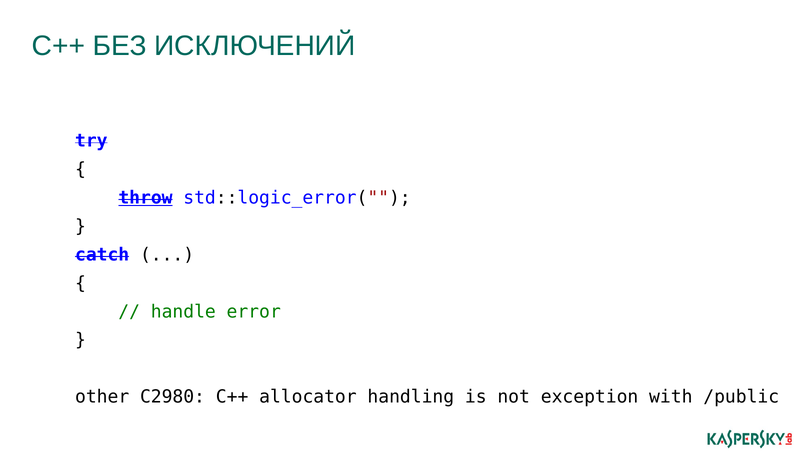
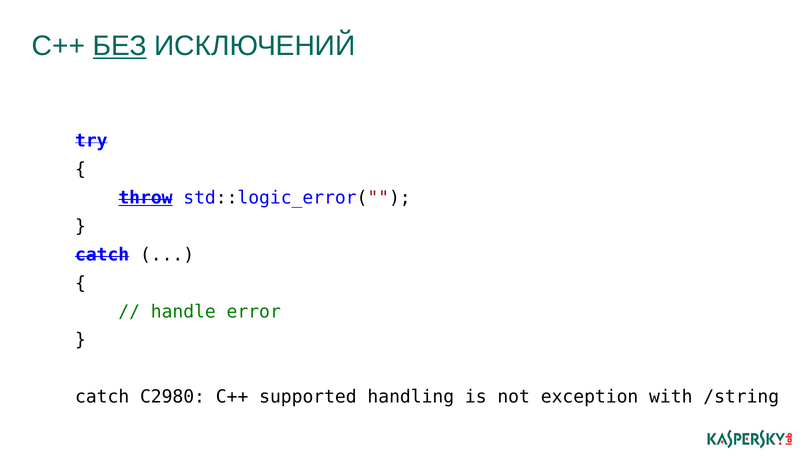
БЕЗ underline: none -> present (120, 46)
other: other -> catch (102, 397)
allocator: allocator -> supported (308, 397)
/public: /public -> /string (741, 397)
